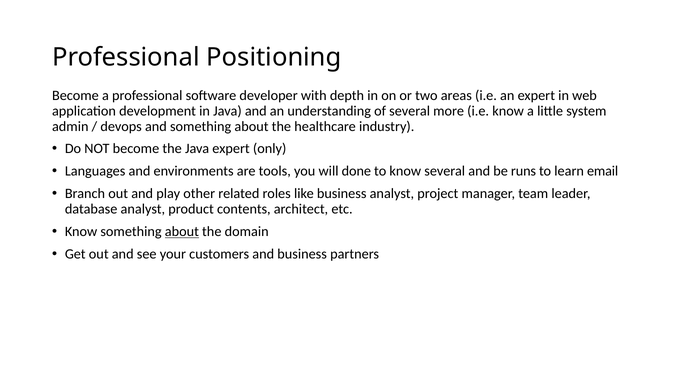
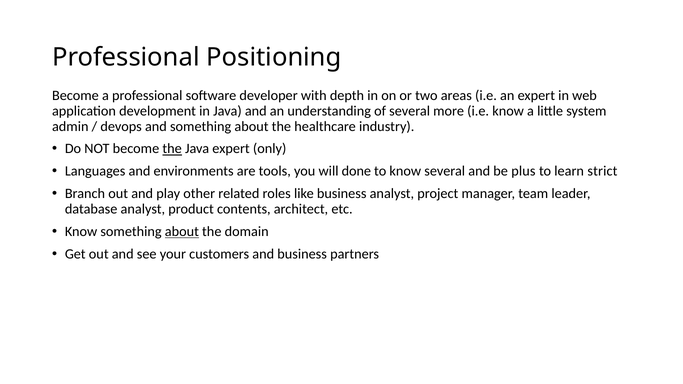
the underline: none -> present (172, 149)
runs: runs -> plus (523, 171)
email: email -> strict (602, 171)
